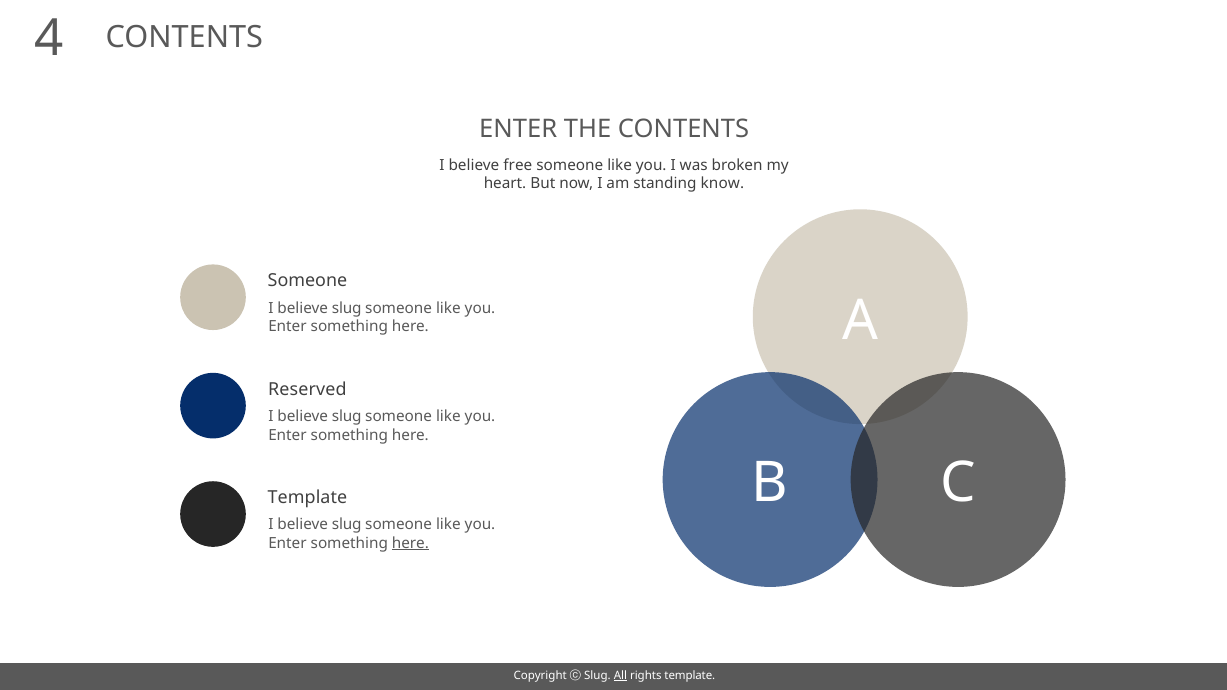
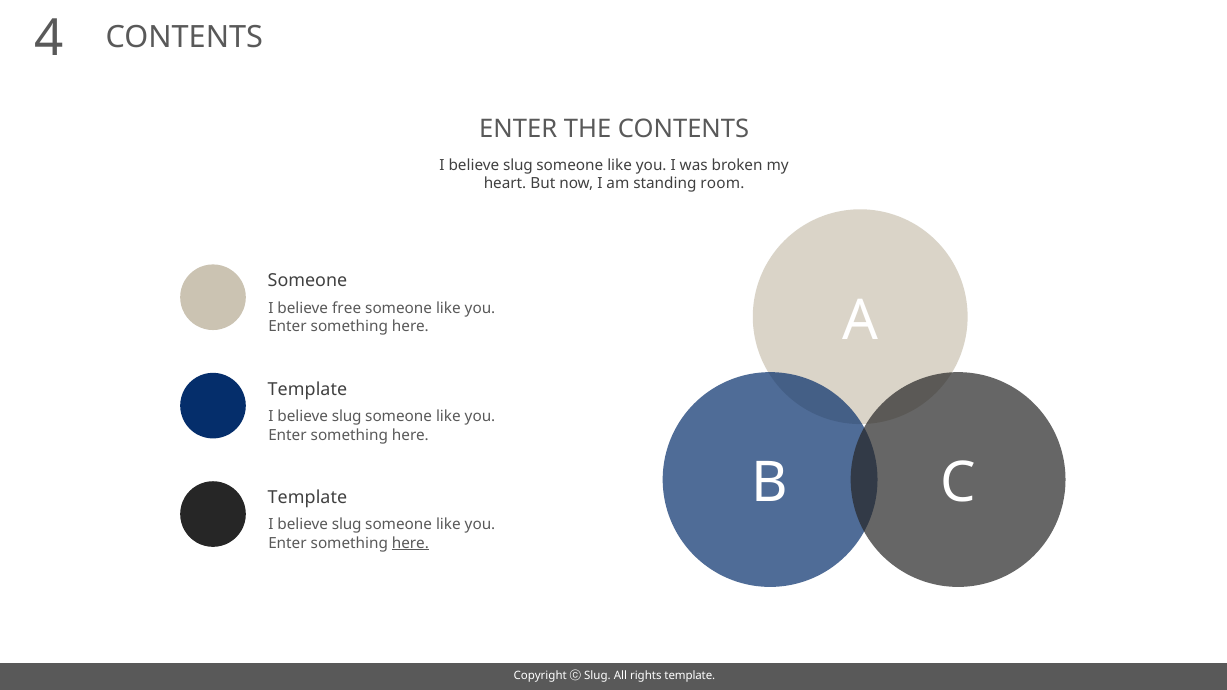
free: free -> slug (518, 166)
know: know -> room (722, 184)
slug: slug -> free (347, 308)
Reserved: Reserved -> Template (307, 389)
All underline: present -> none (620, 675)
